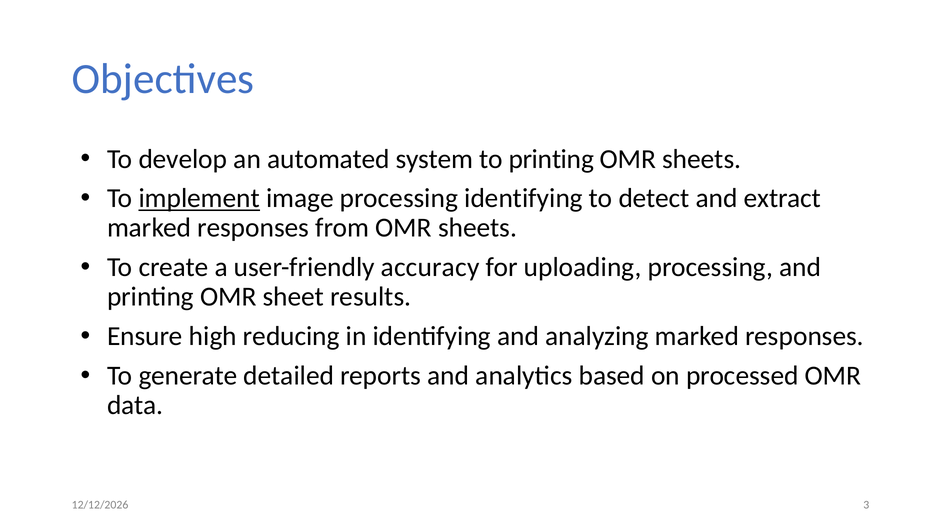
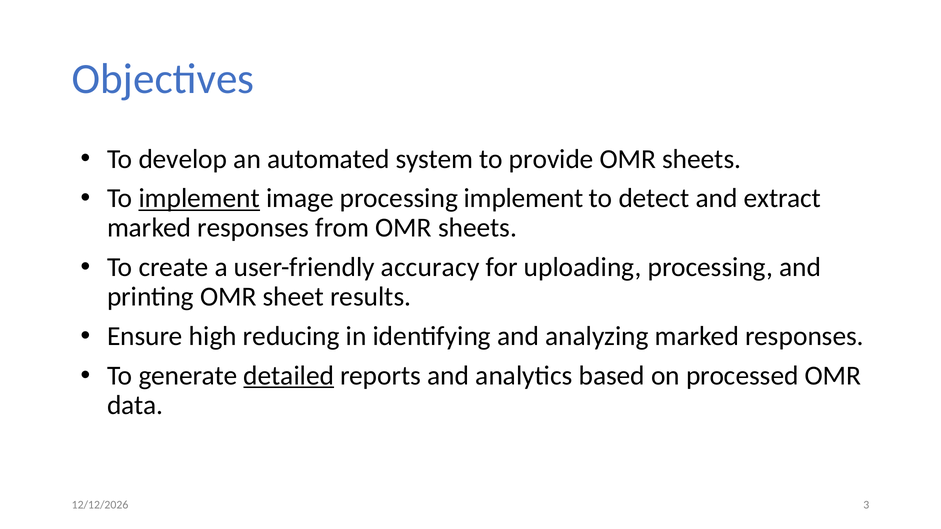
to printing: printing -> provide (551, 159)
processing identifying: identifying -> implement (524, 198)
detailed underline: none -> present (289, 376)
